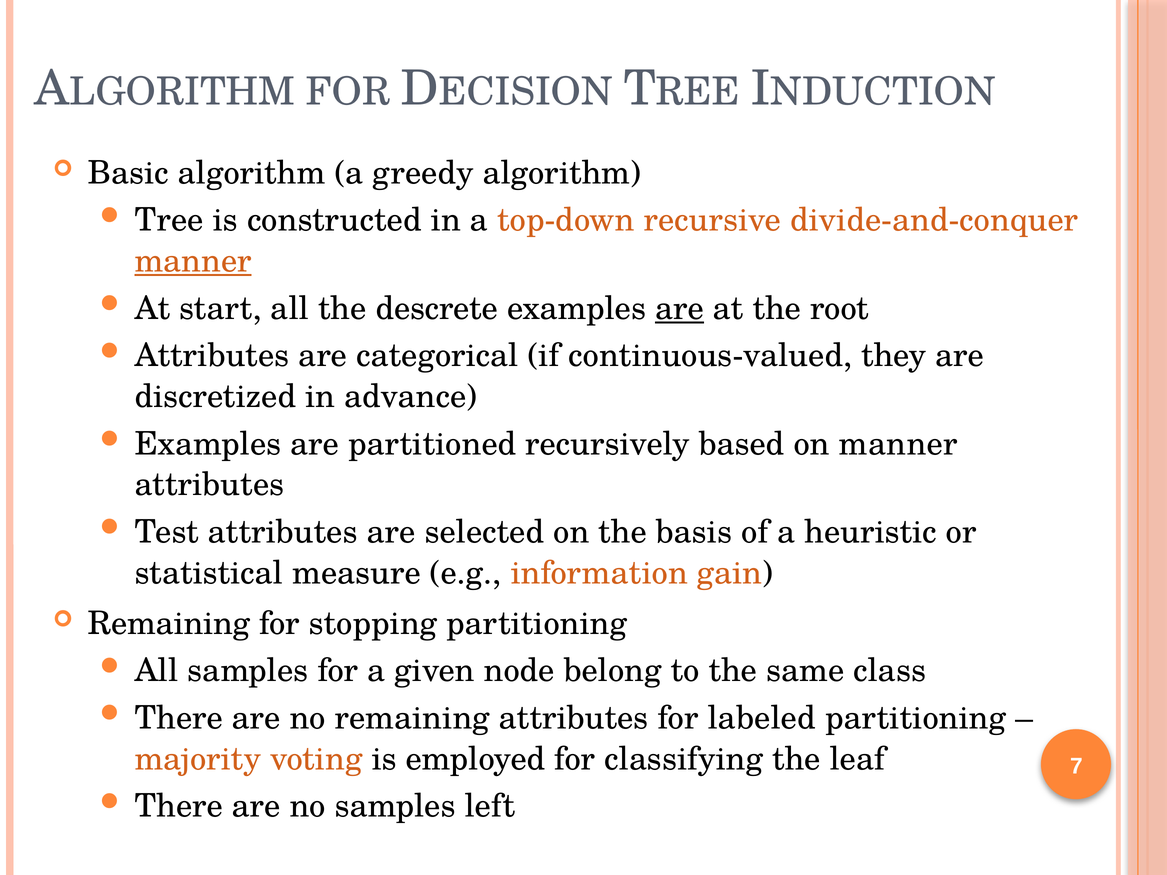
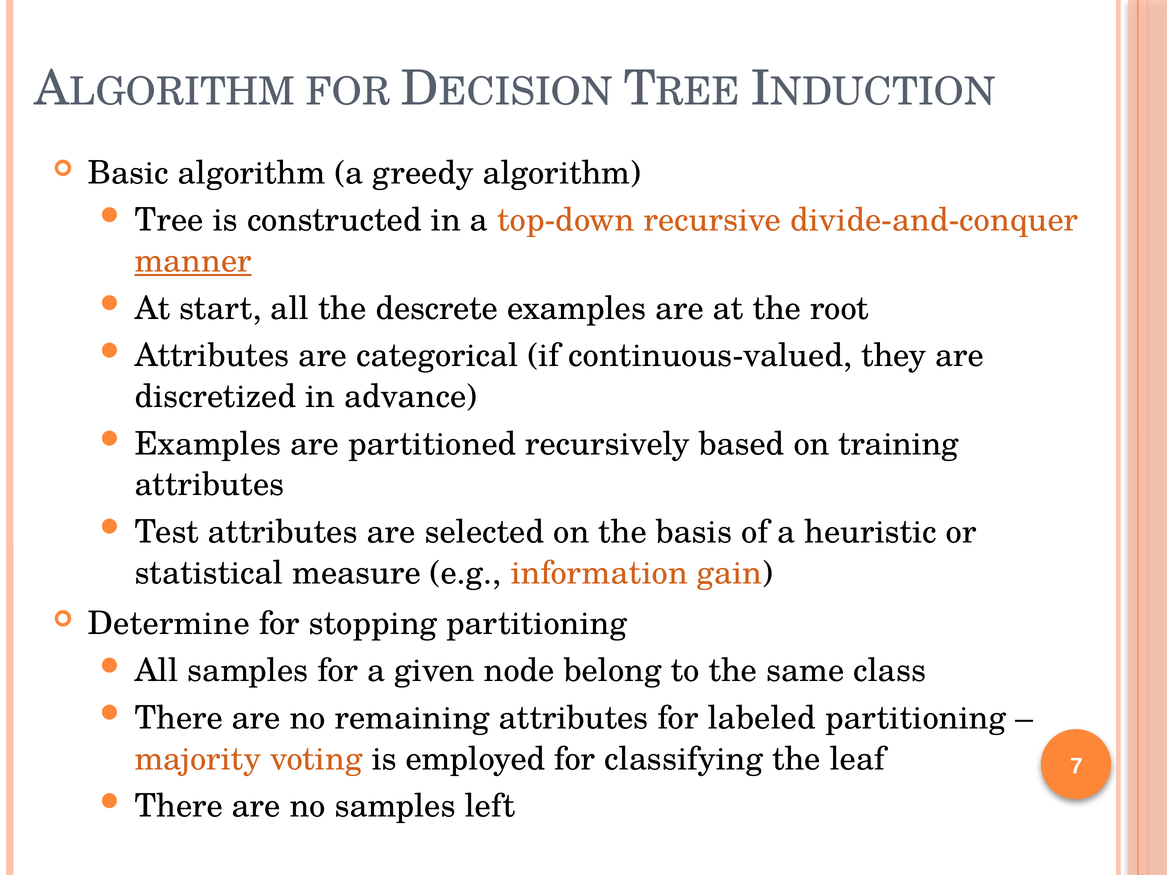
are underline: present -> none (680, 309)
on manner: manner -> training (899, 444)
Remaining: Remaining -> Determine (169, 624)
